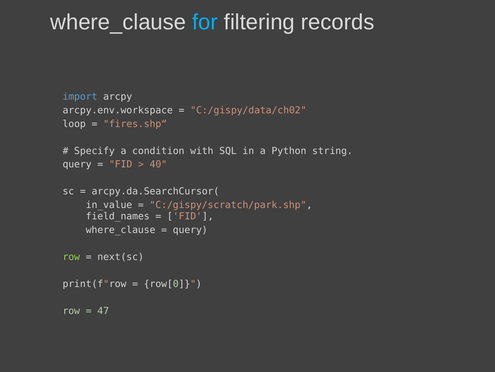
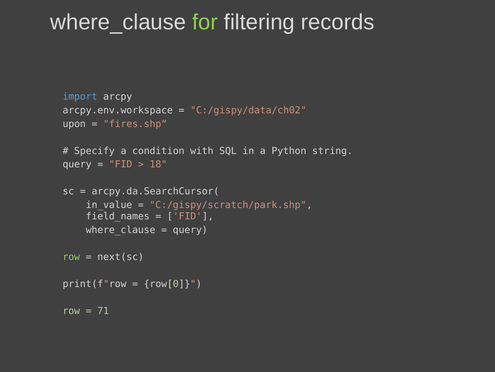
for colour: light blue -> light green (205, 22)
loop: loop -> upon (74, 124)
40: 40 -> 18 (158, 164)
47: 47 -> 71 (103, 310)
